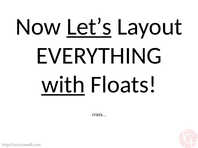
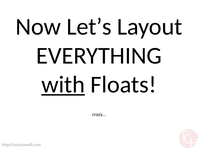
Let’s underline: present -> none (89, 27)
